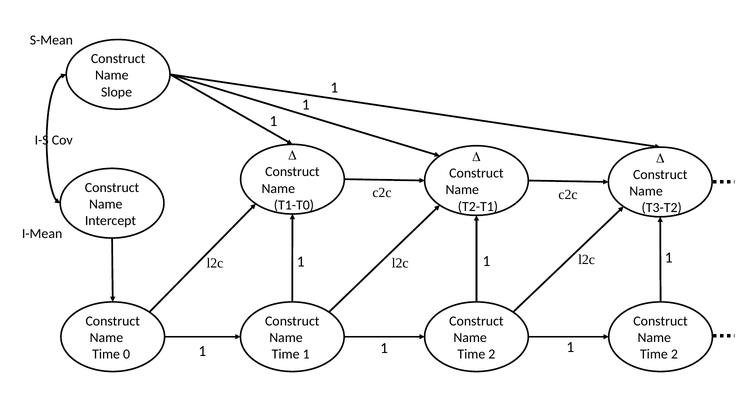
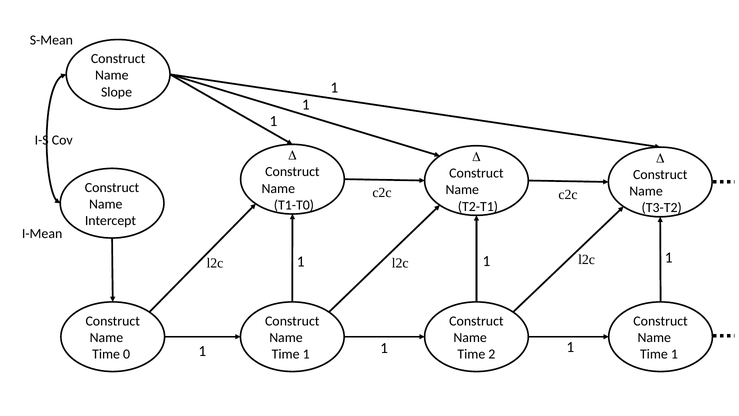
2: 2 -> 1 (674, 354)
